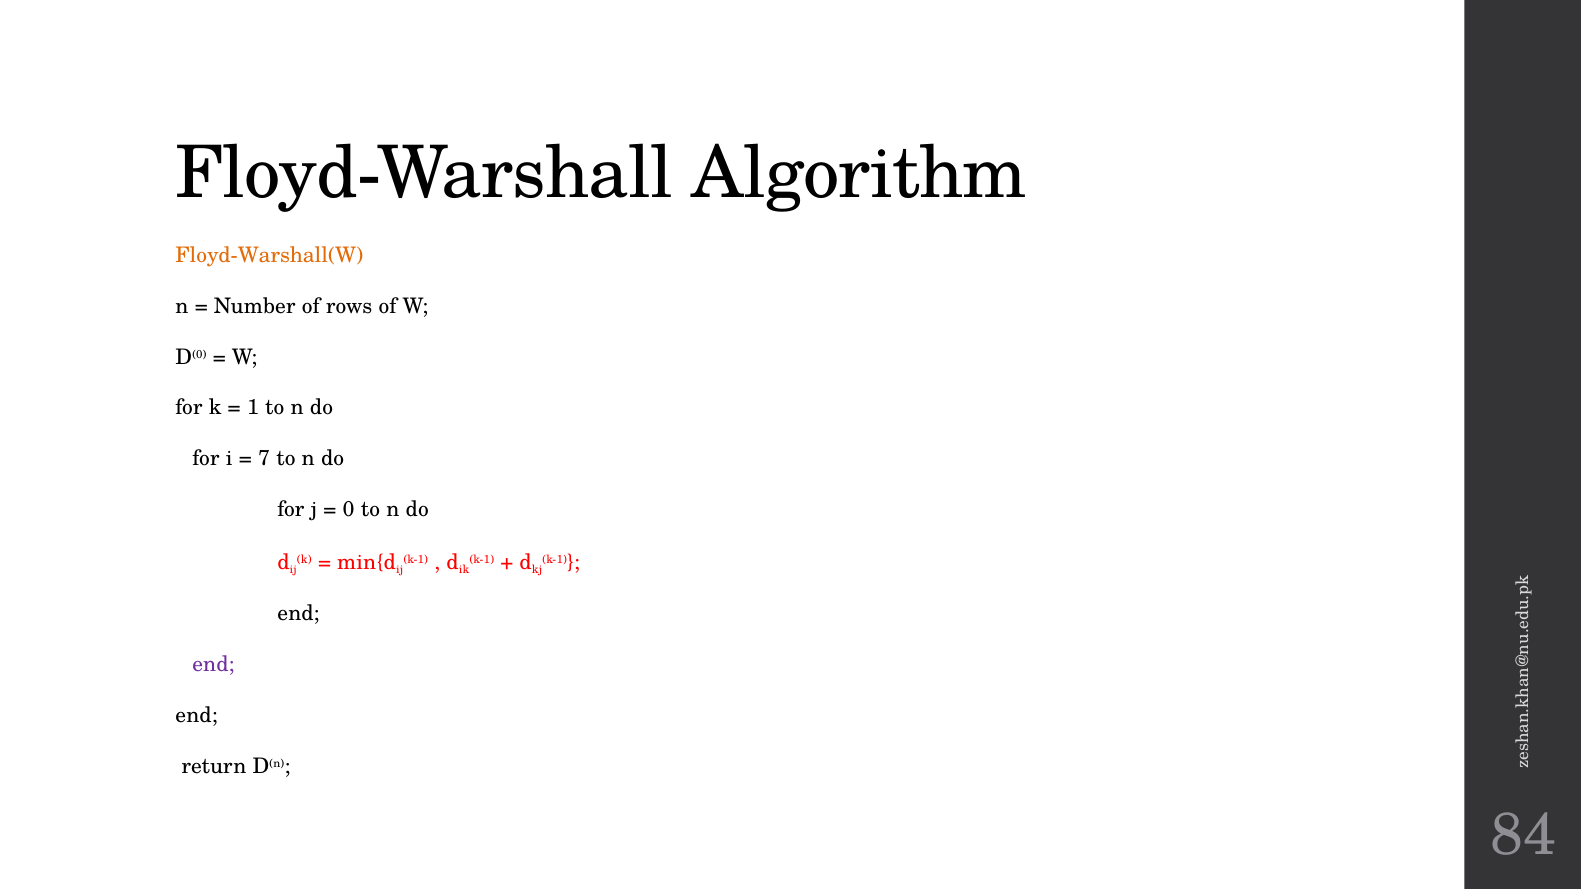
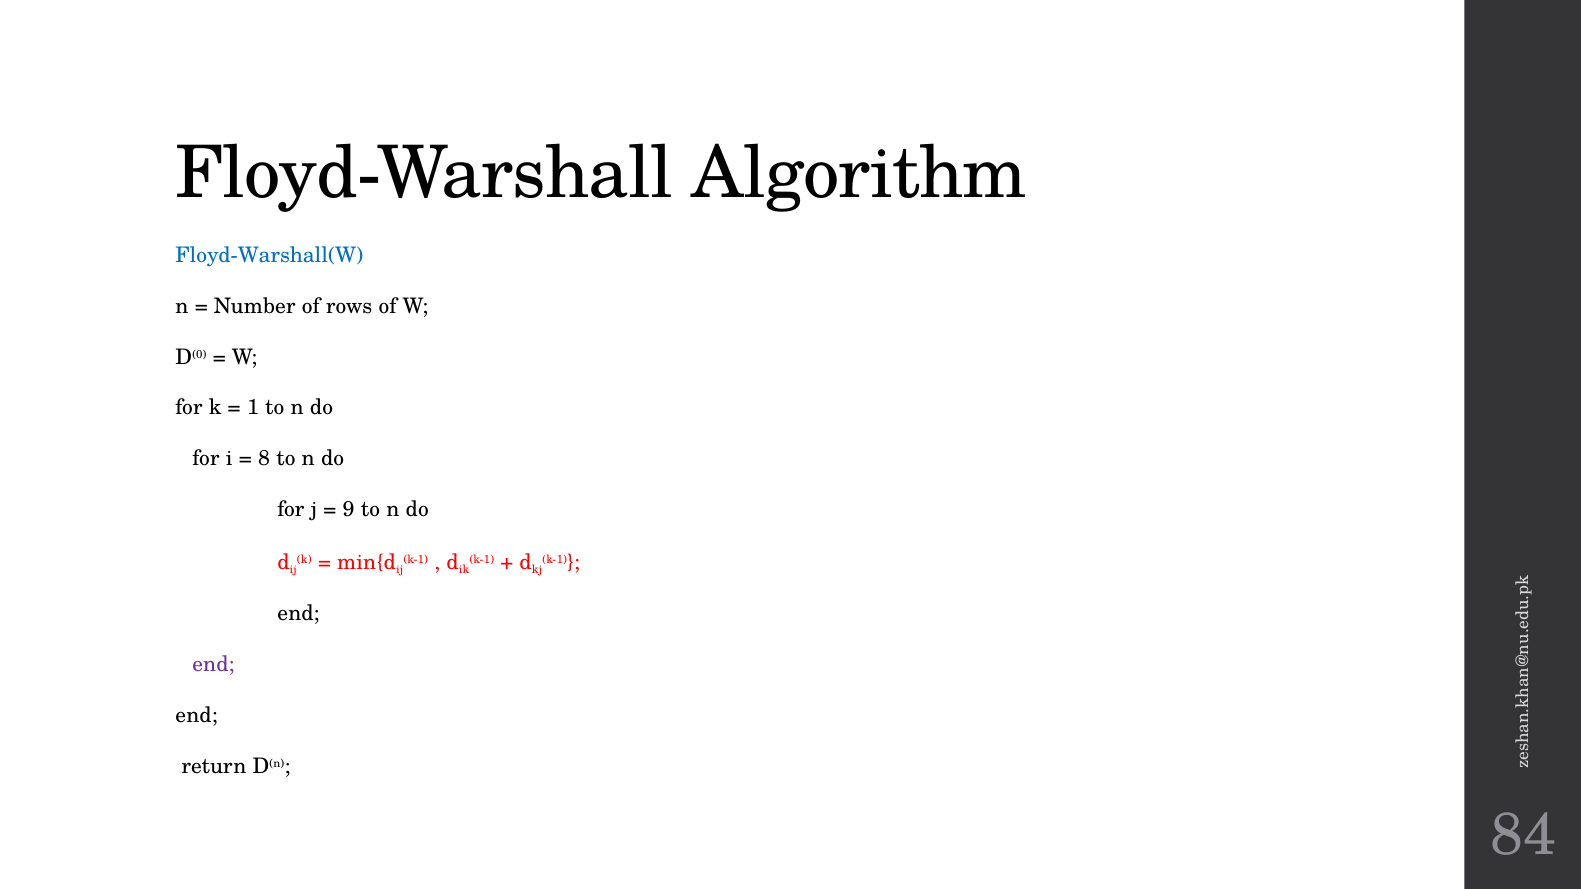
Floyd-Warshall(W colour: orange -> blue (269, 256)
7: 7 -> 8 (264, 459)
0: 0 -> 9 (349, 510)
